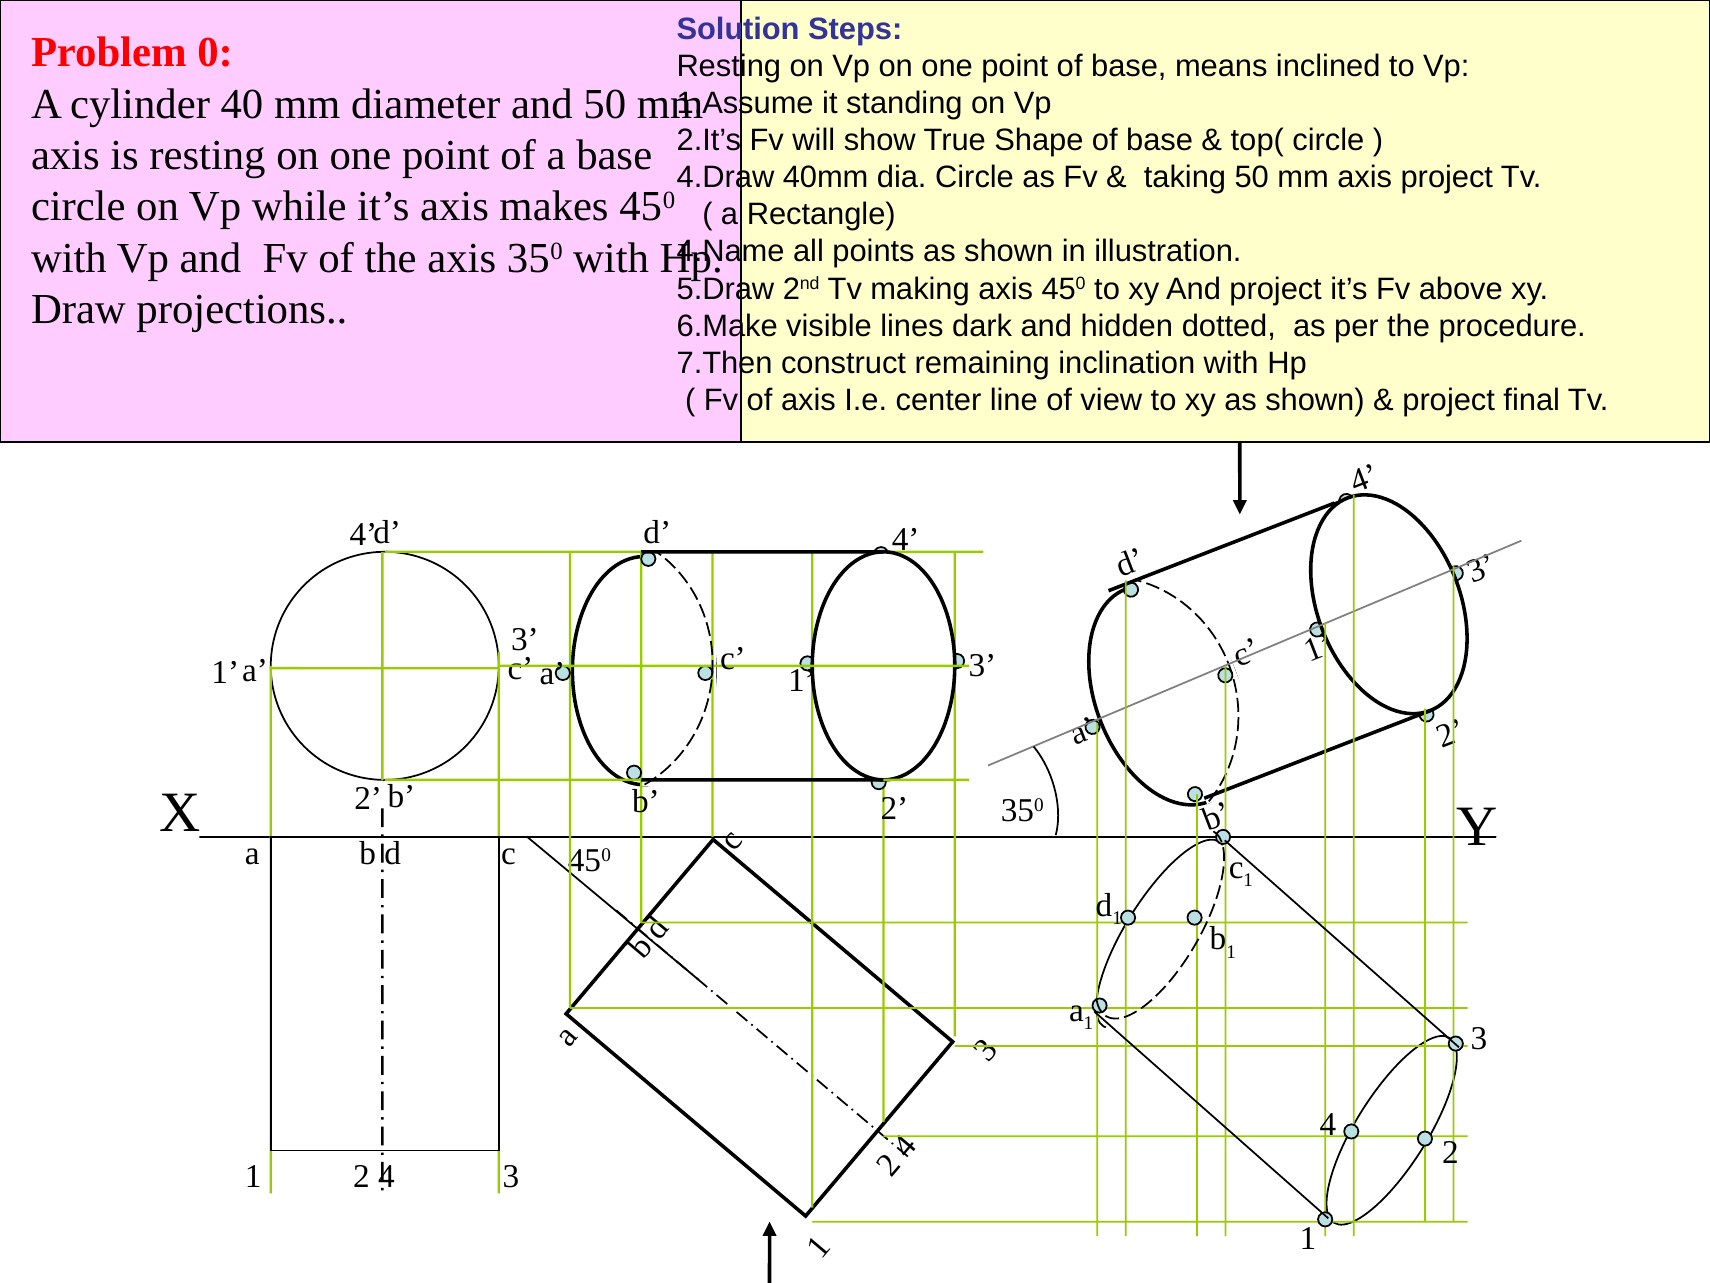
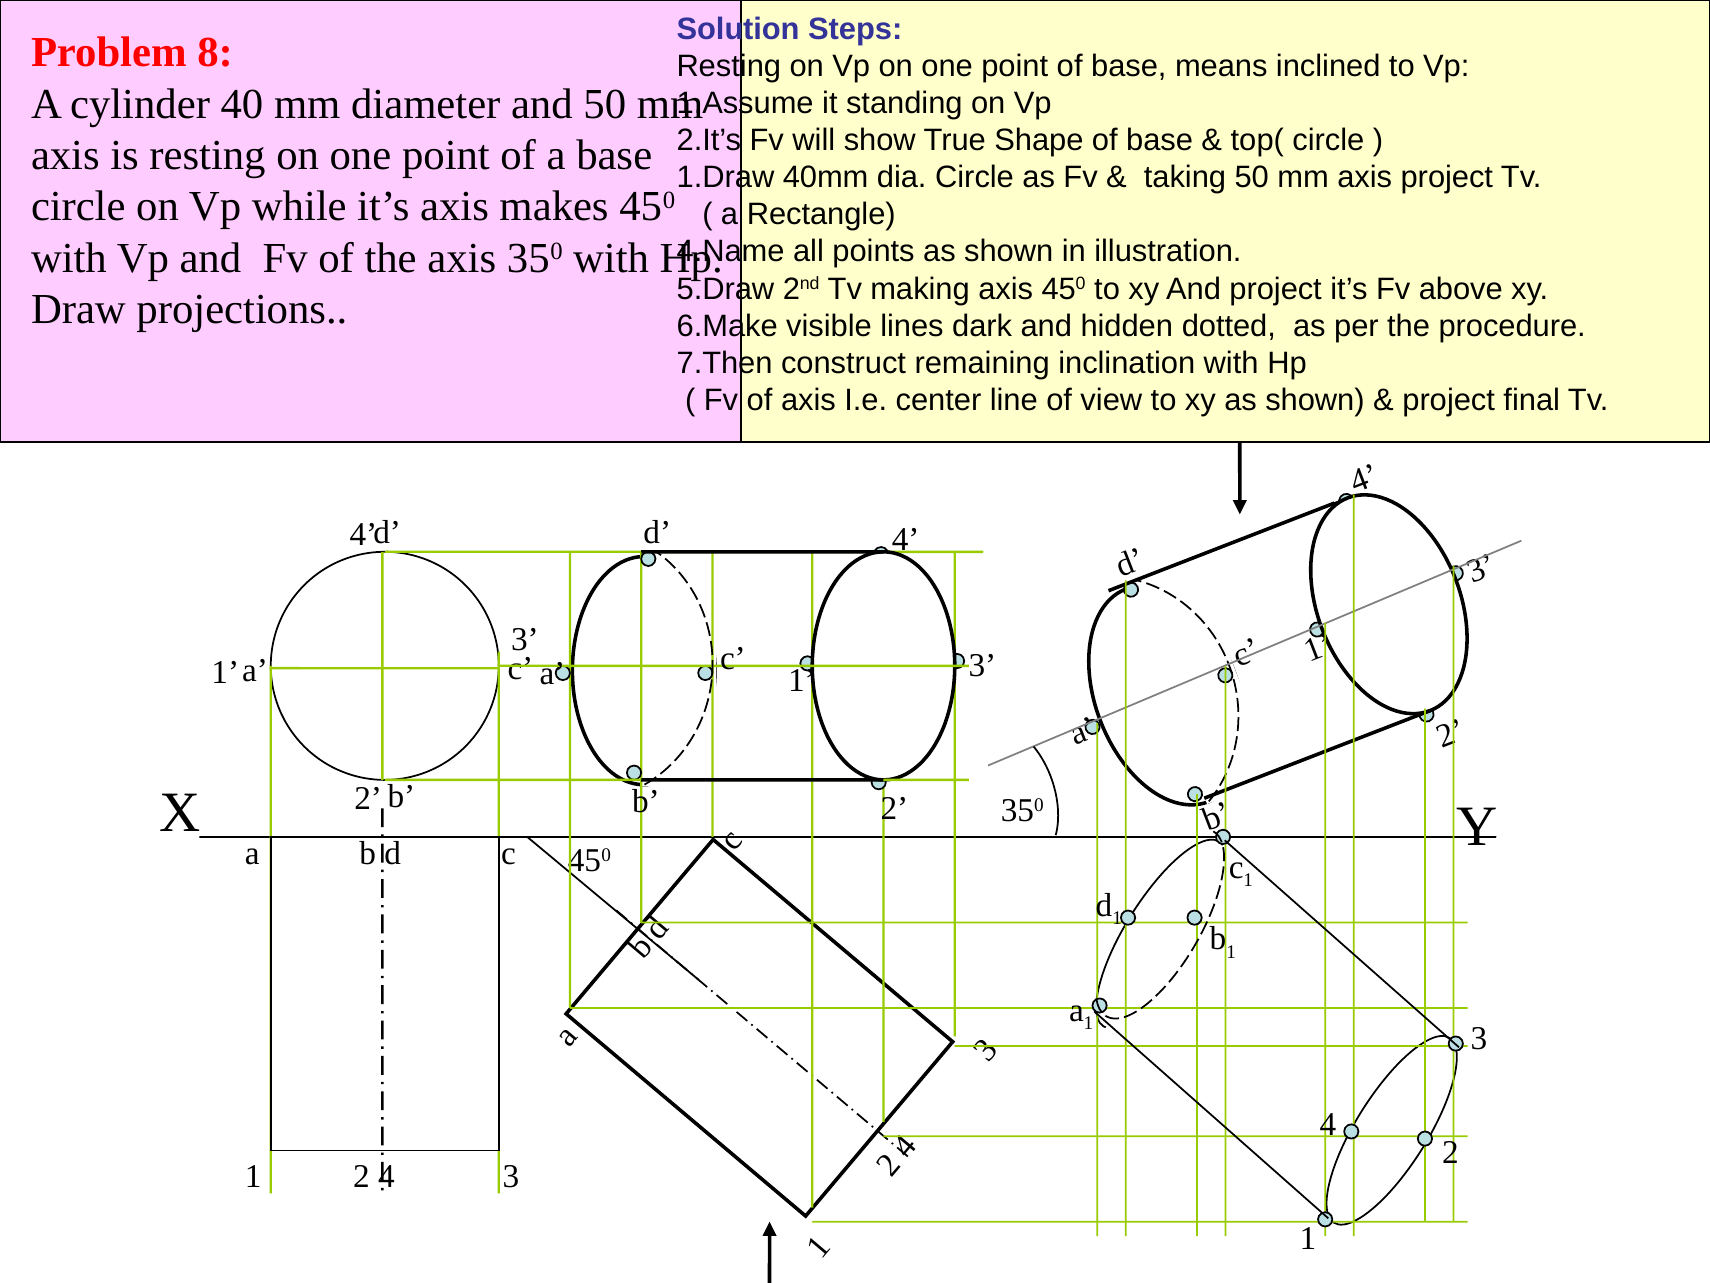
0: 0 -> 8 (215, 53)
4.Draw: 4.Draw -> 1.Draw (726, 177)
